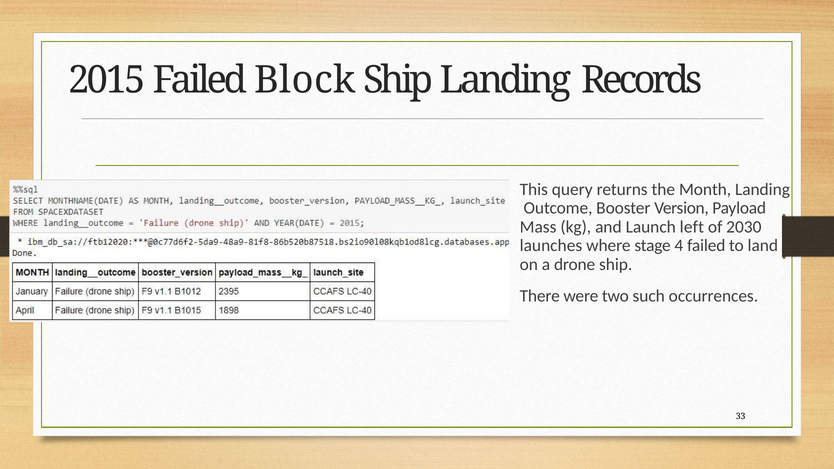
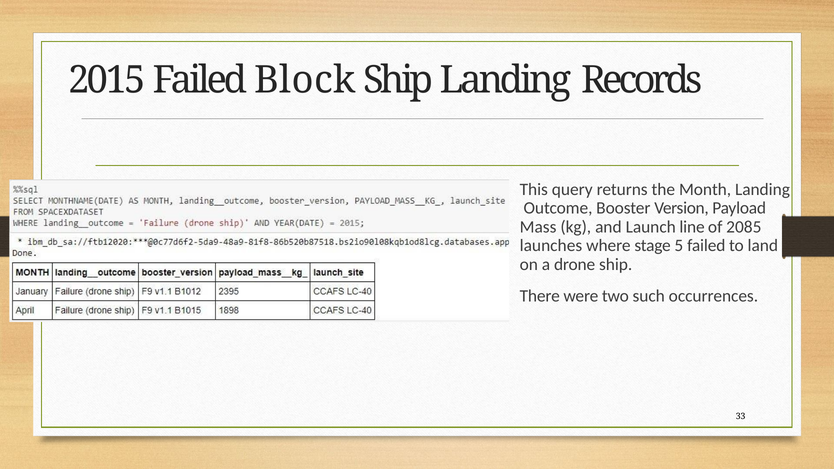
left: left -> line (692, 227)
2030: 2030 -> 2085 (744, 227)
4: 4 -> 5 (679, 246)
